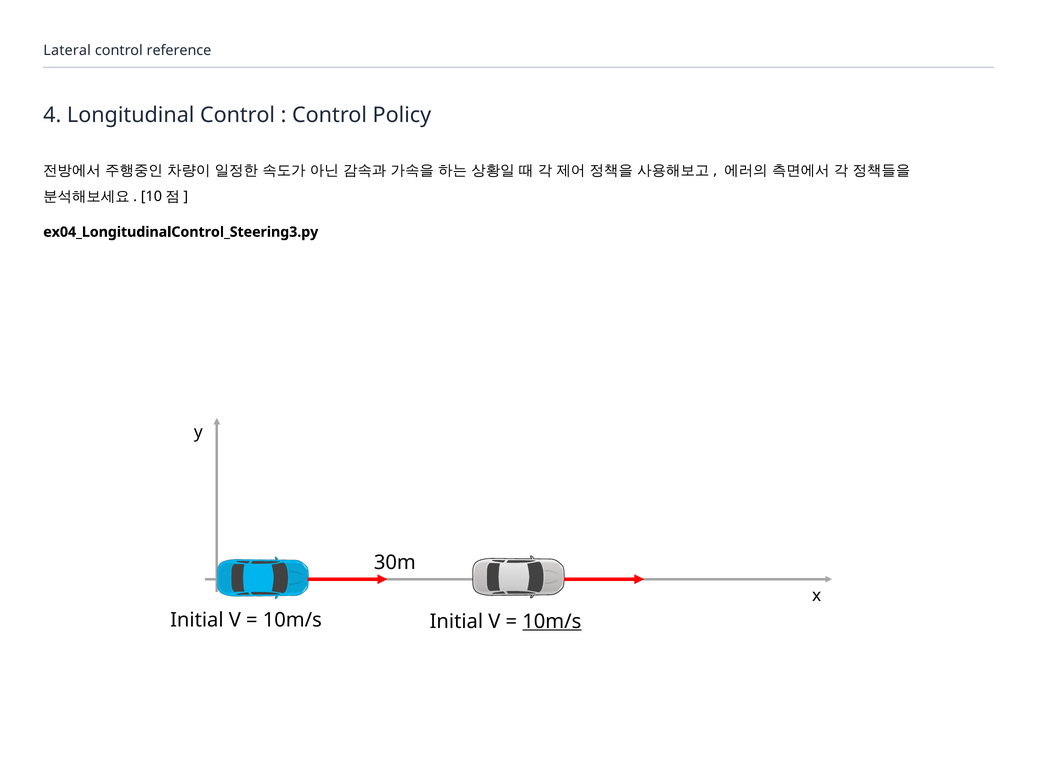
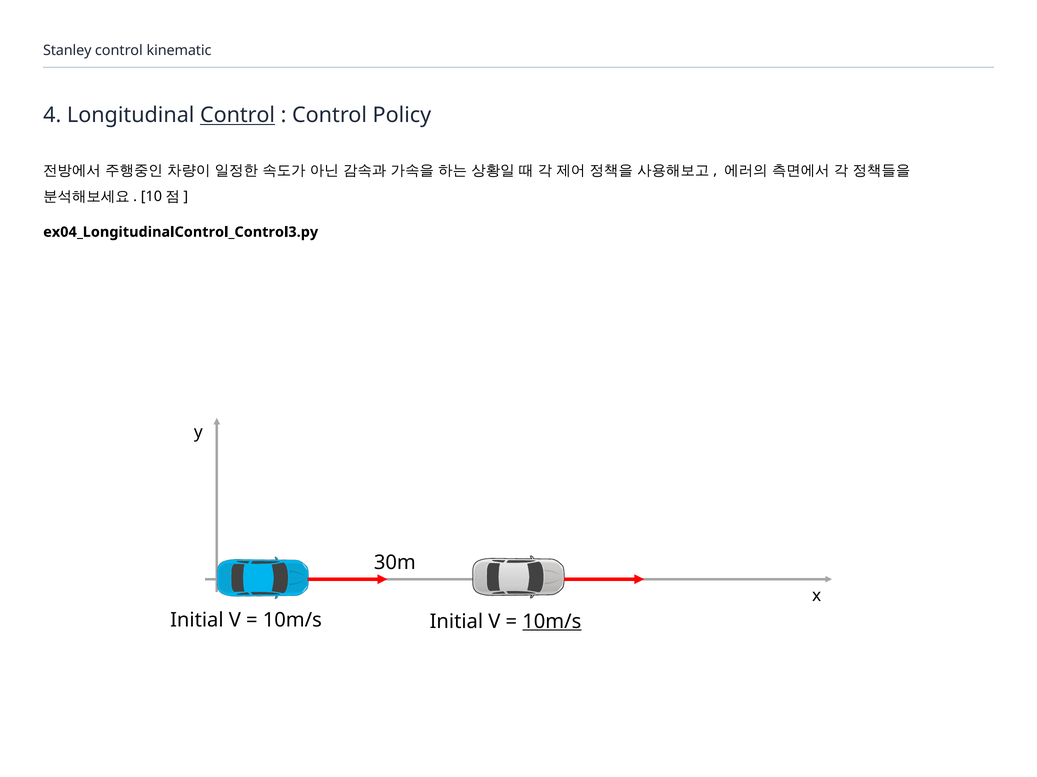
Lateral: Lateral -> Stanley (67, 50)
reference: reference -> kinematic (179, 50)
Control underline: none -> present (238, 115)
ex04_LongitudinalControl_Steering3.py: ex04_LongitudinalControl_Steering3.py -> ex04_LongitudinalControl_Control3.py (181, 232)
